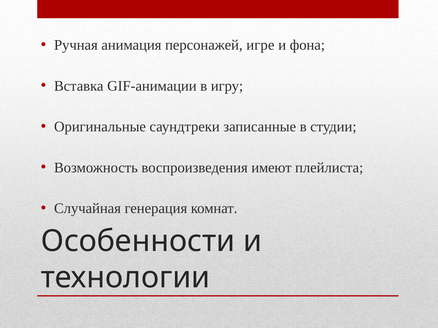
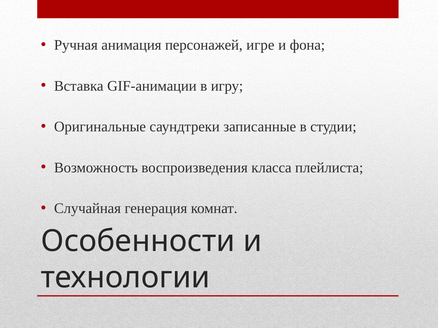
имеют: имеют -> класса (271, 168)
